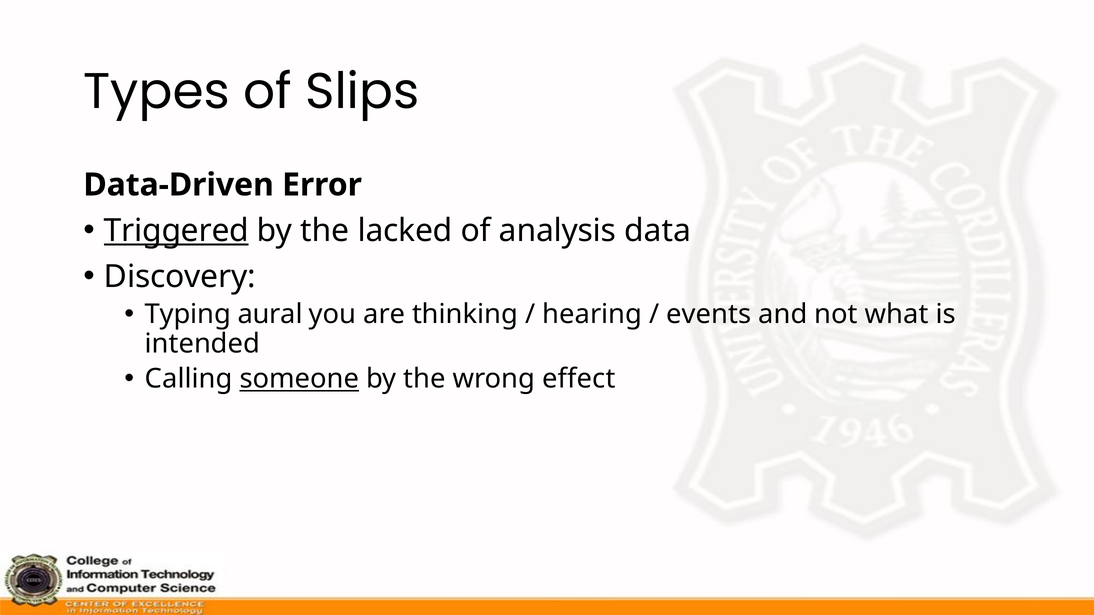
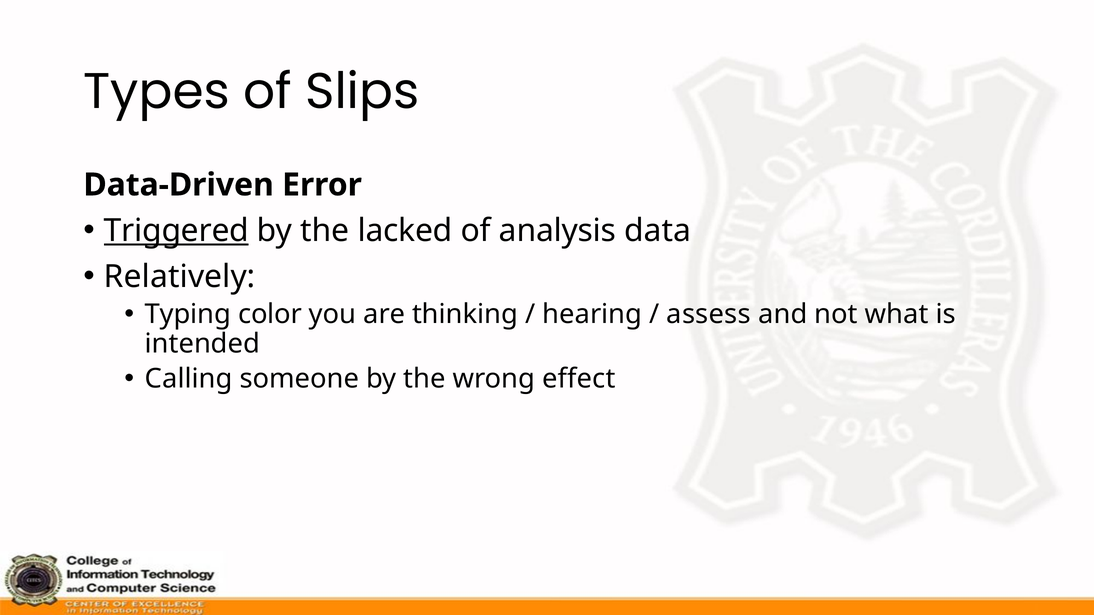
Discovery: Discovery -> Relatively (180, 277)
aural: aural -> color (270, 314)
events: events -> assess (709, 314)
someone underline: present -> none (299, 379)
